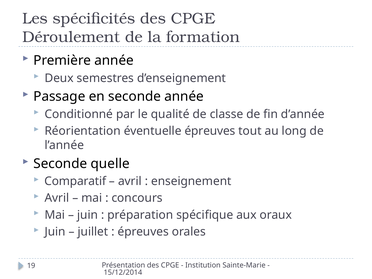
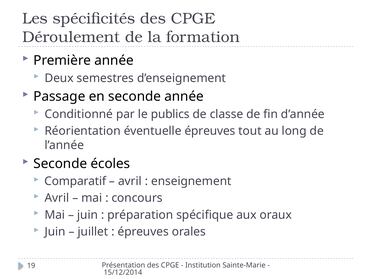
qualité: qualité -> publics (170, 114)
quelle: quelle -> écoles (110, 164)
